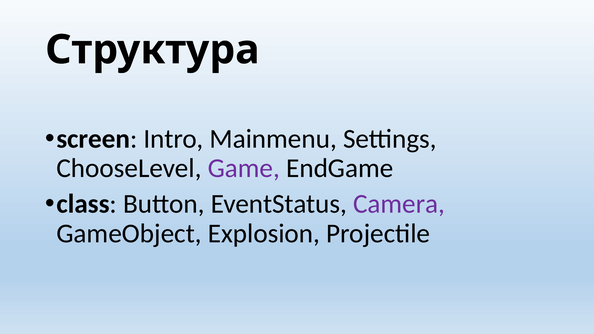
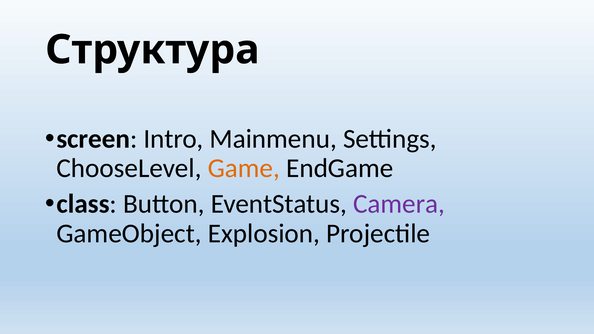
Game colour: purple -> orange (244, 168)
